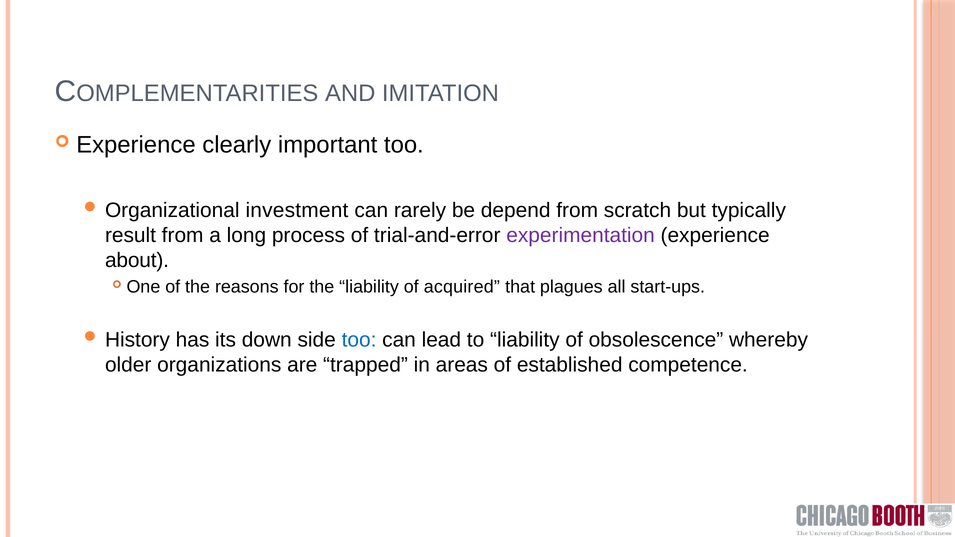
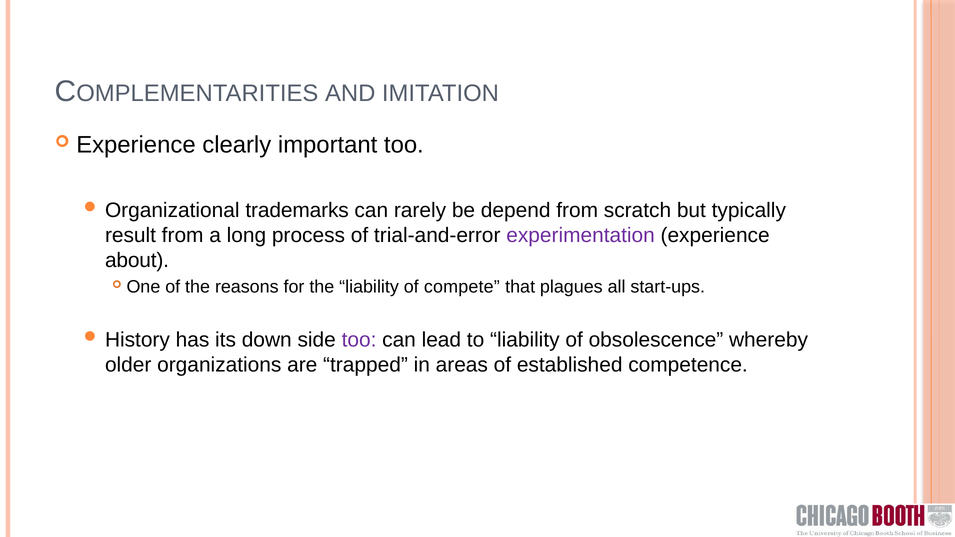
investment: investment -> trademarks (297, 210)
acquired: acquired -> compete (462, 287)
too colour: blue -> purple (359, 340)
